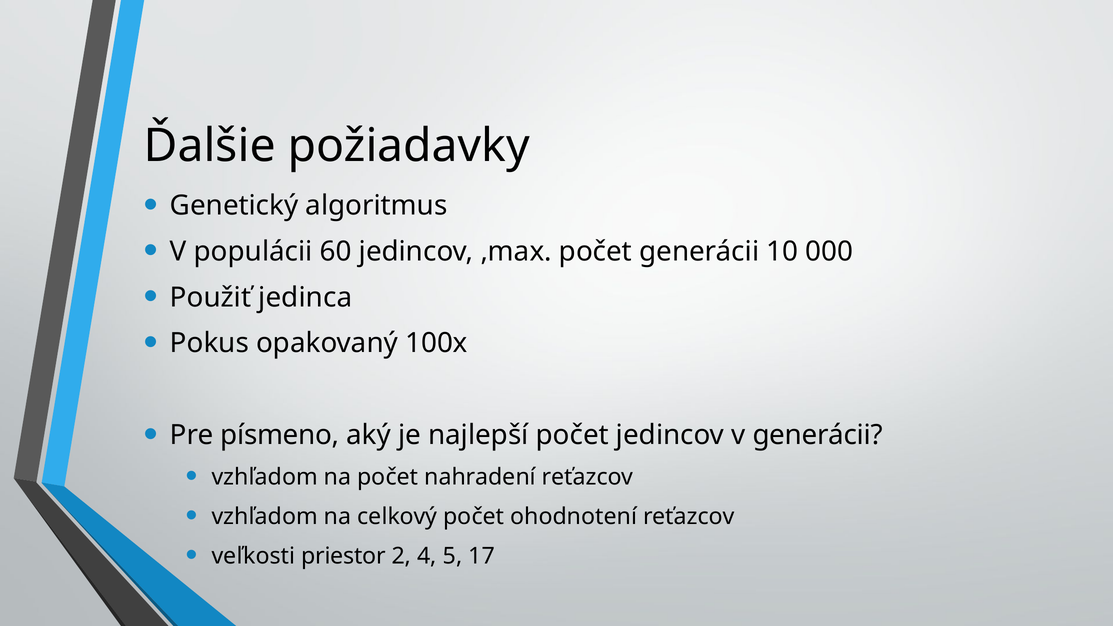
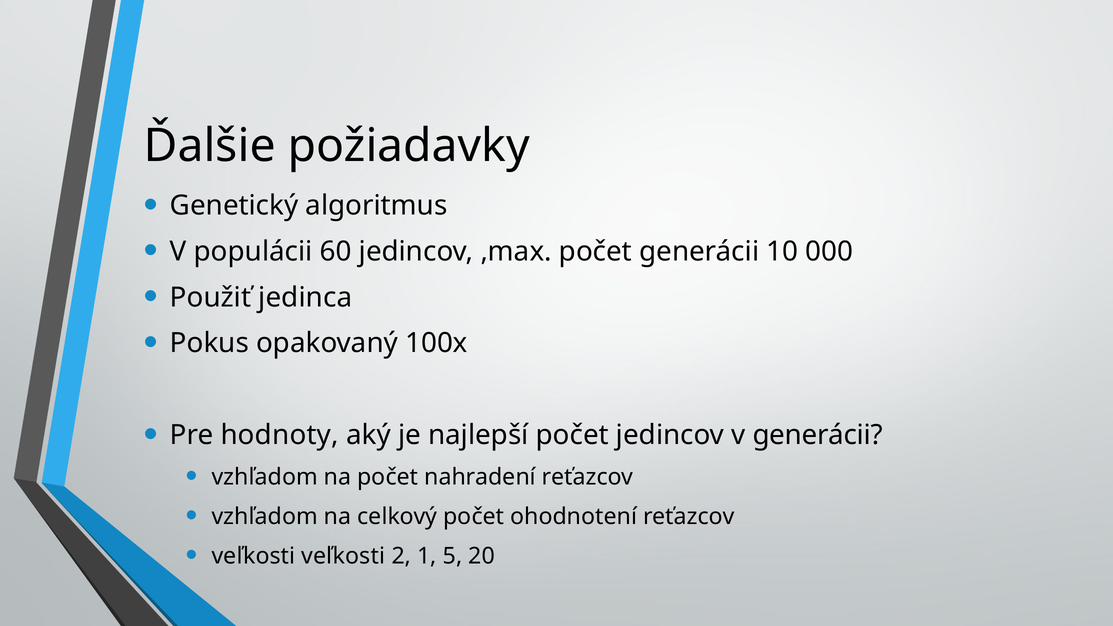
písmeno: písmeno -> hodnoty (280, 435)
veľkosti priestor: priestor -> veľkosti (343, 556)
4: 4 -> 1 (427, 556)
17: 17 -> 20 (482, 556)
